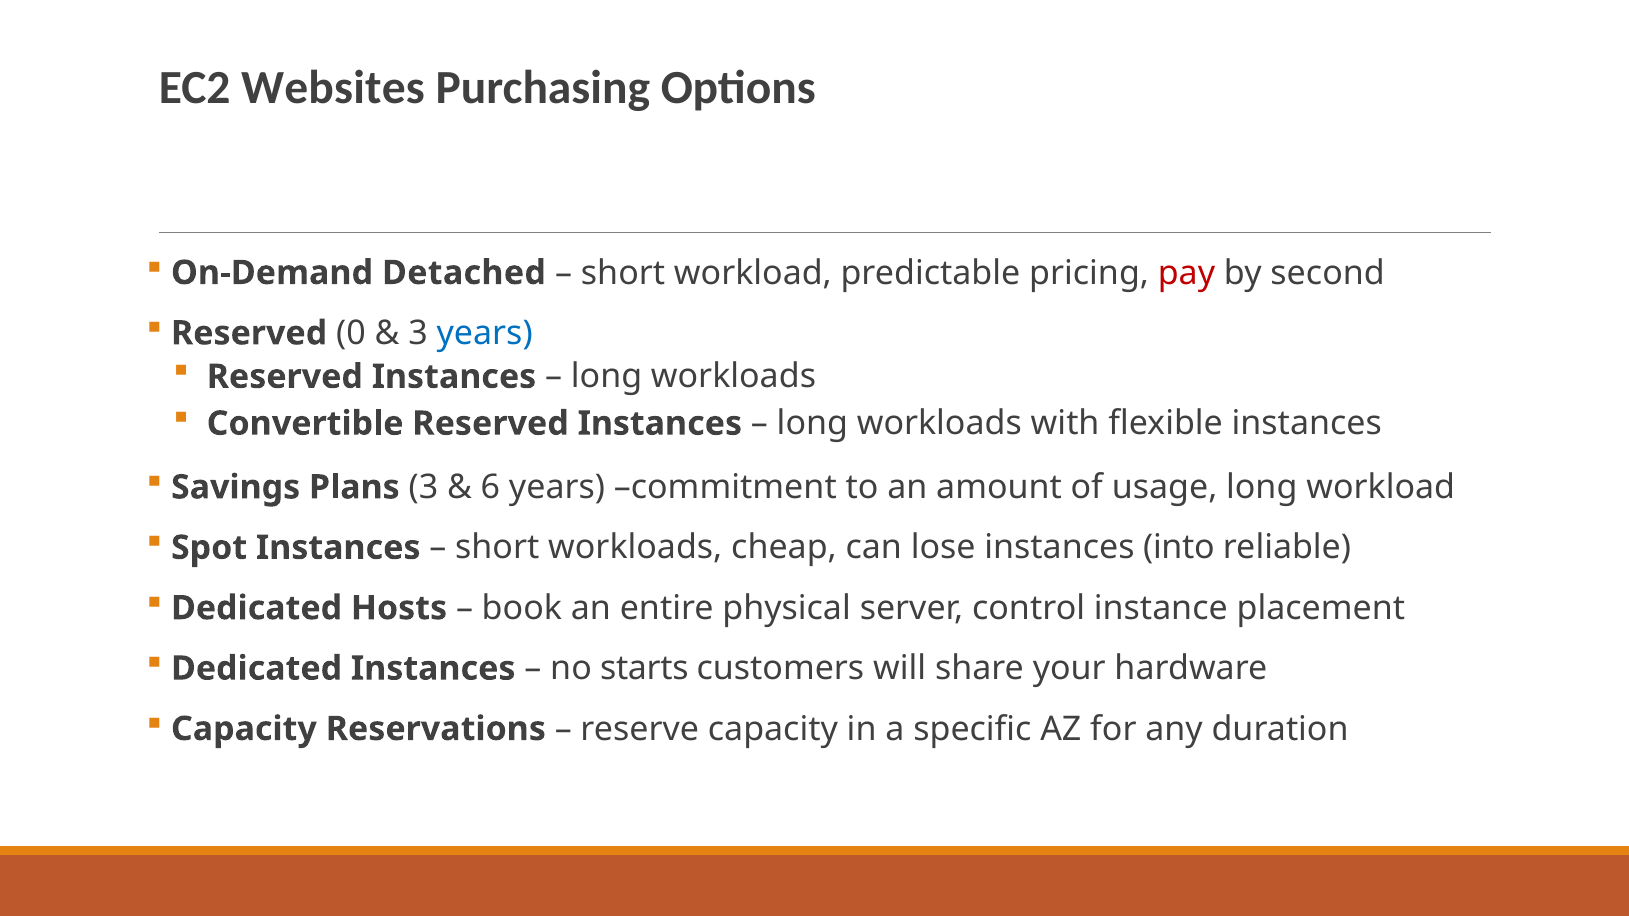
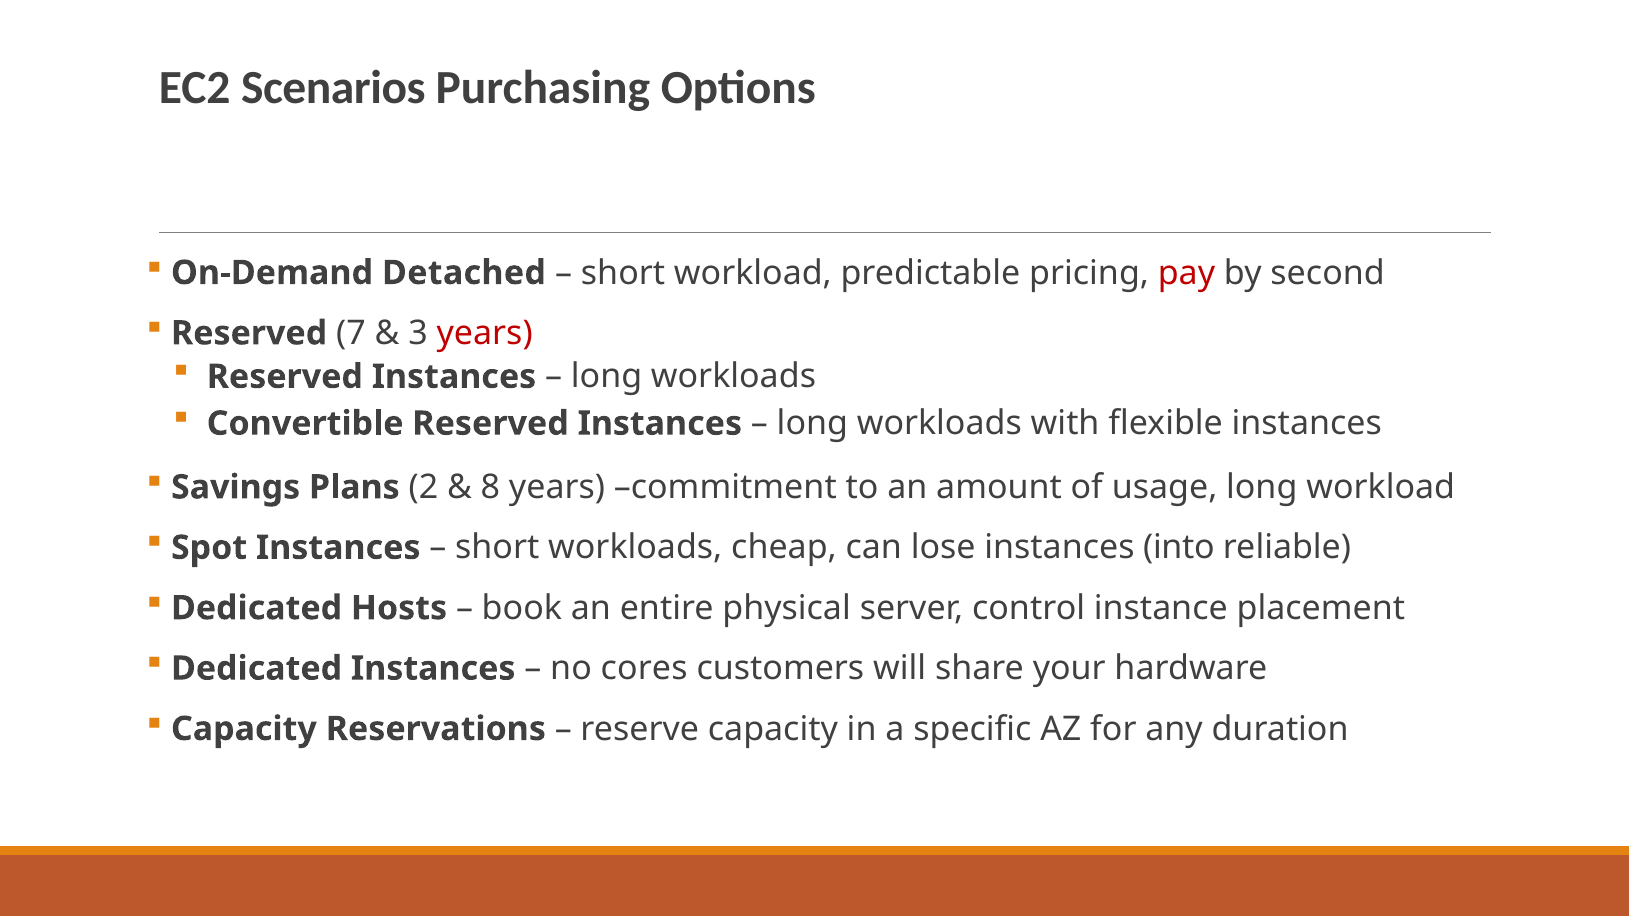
Websites: Websites -> Scenarios (333, 88)
0: 0 -> 7 (351, 333)
years colour: blue -> red (485, 333)
Plans 3: 3 -> 2 (423, 487)
6: 6 -> 8 (490, 487)
starts: starts -> cores (644, 669)
